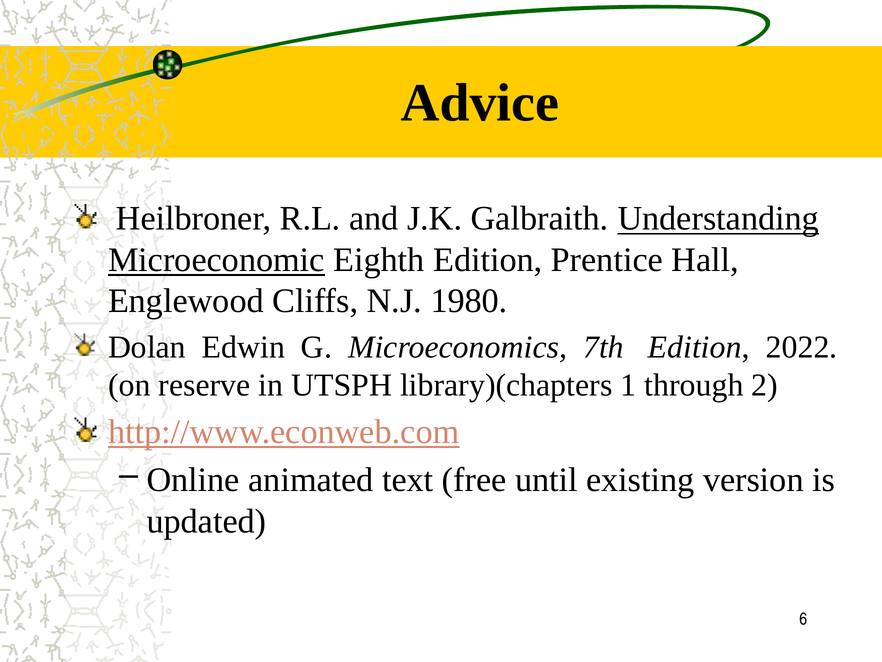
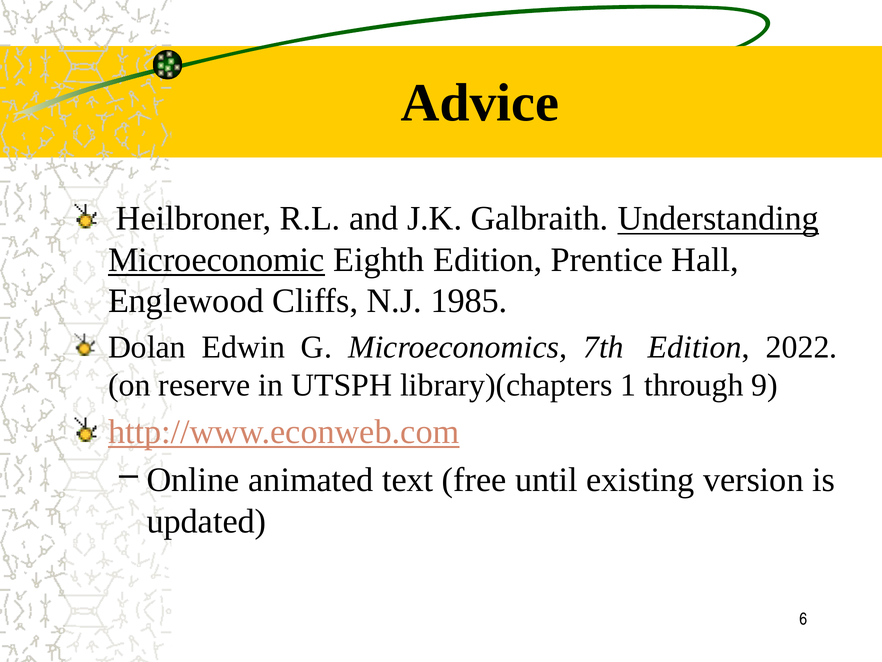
1980: 1980 -> 1985 (469, 301)
2: 2 -> 9 (765, 385)
